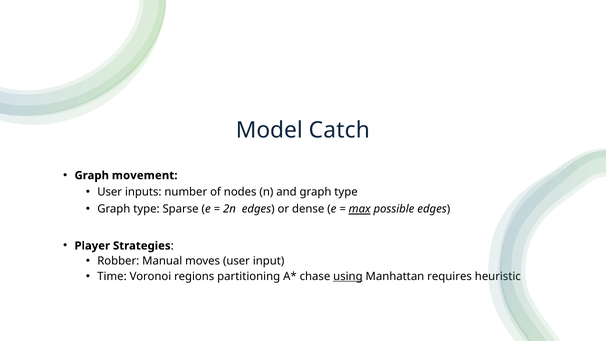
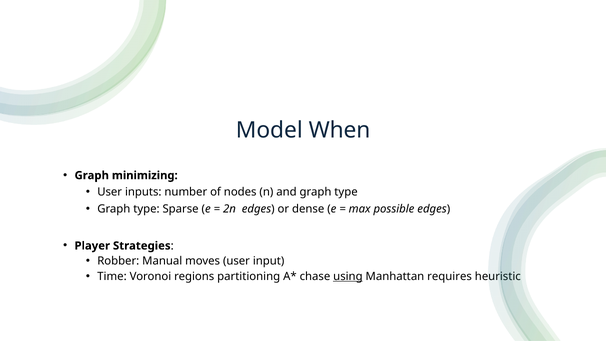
Catch: Catch -> When (339, 130)
movement: movement -> minimizing (145, 175)
max underline: present -> none (360, 209)
